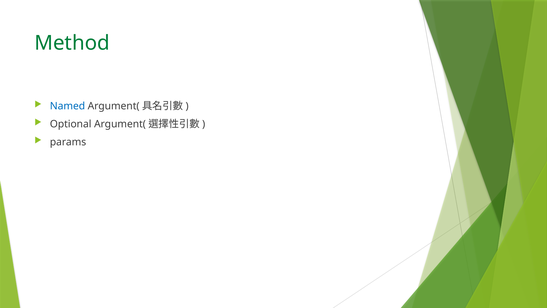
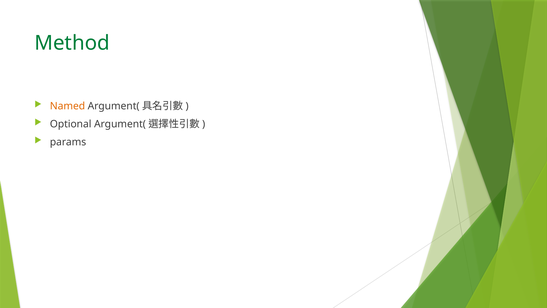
Named colour: blue -> orange (67, 106)
